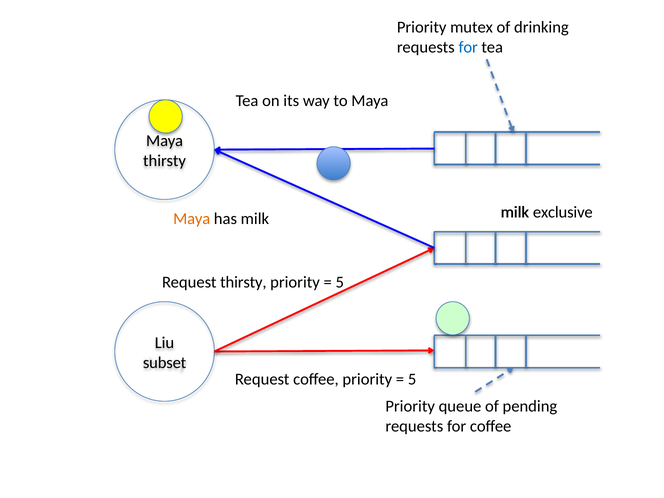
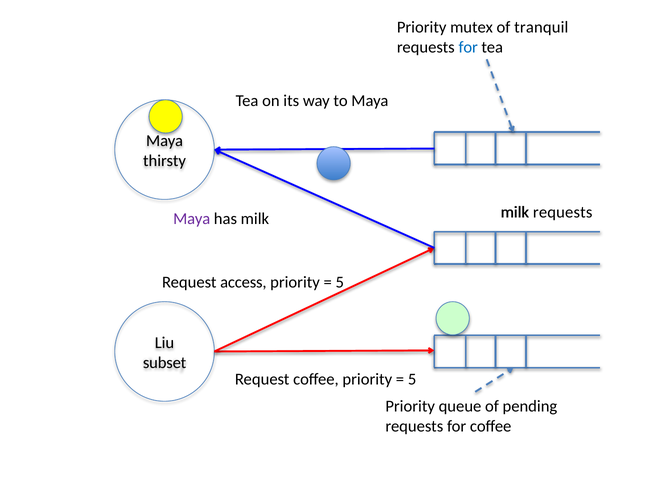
drinking: drinking -> tranquil (541, 27)
exclusive: exclusive -> requests (563, 212)
Maya colour: orange -> purple (192, 219)
Request thirsty: thirsty -> access (243, 282)
